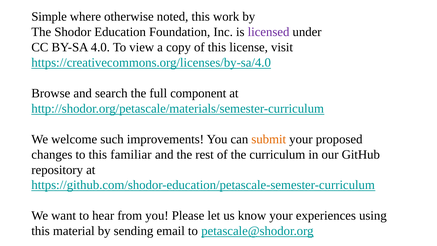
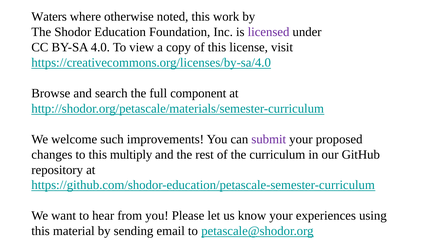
Simple: Simple -> Waters (49, 17)
submit colour: orange -> purple (269, 139)
familiar: familiar -> multiply (131, 154)
